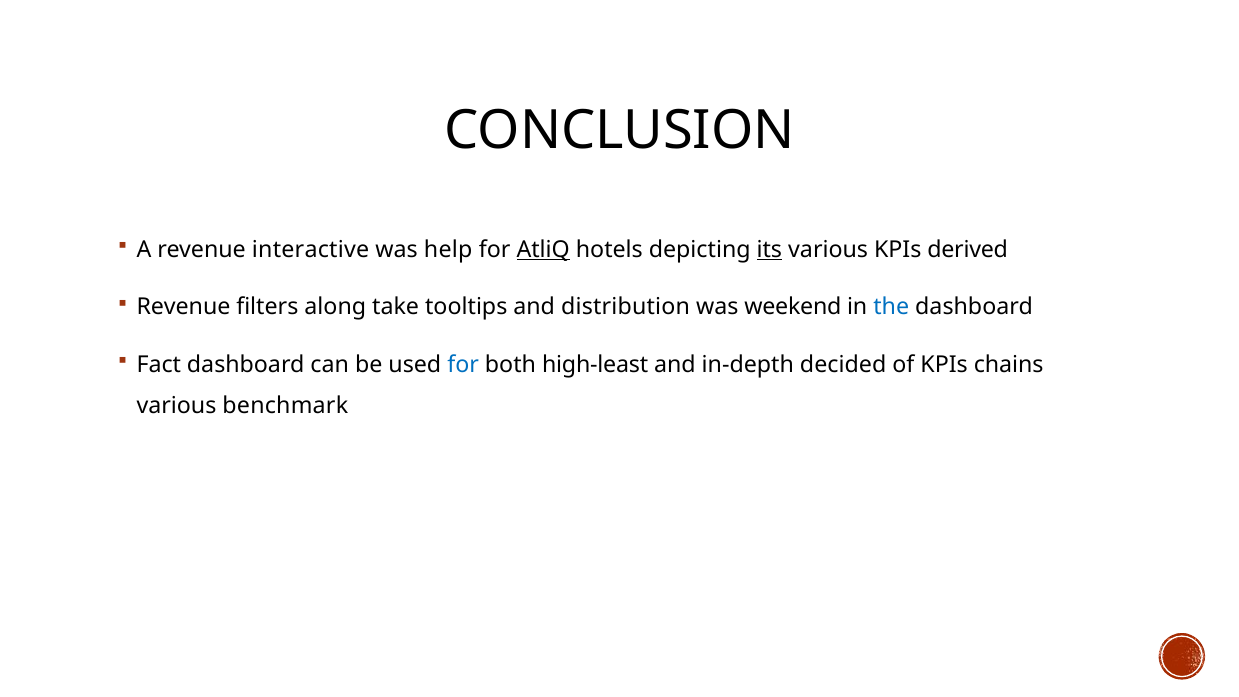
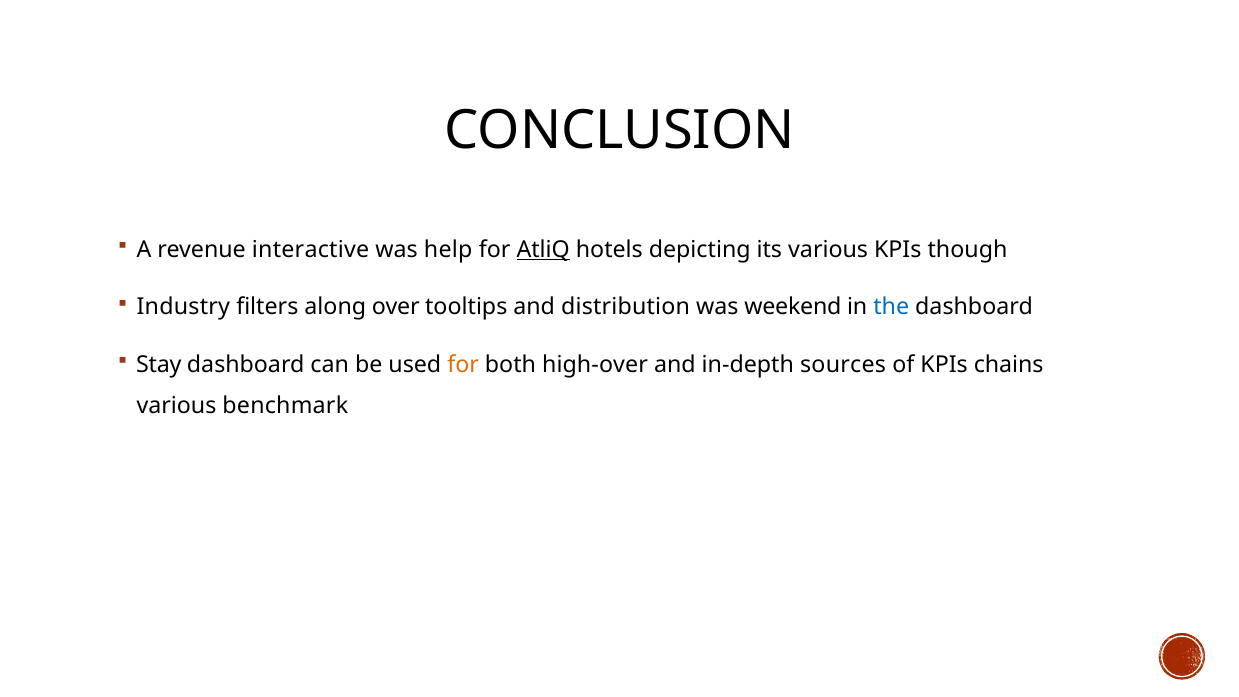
its underline: present -> none (769, 250)
derived: derived -> though (968, 250)
Revenue: Revenue -> Industry (183, 307)
take: take -> over (396, 307)
Fact: Fact -> Stay (159, 364)
for colour: blue -> orange (463, 364)
high-least: high-least -> high-over (595, 364)
decided: decided -> sources (843, 364)
